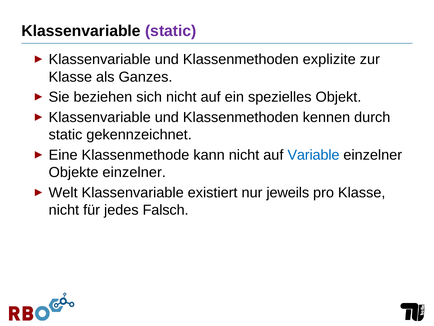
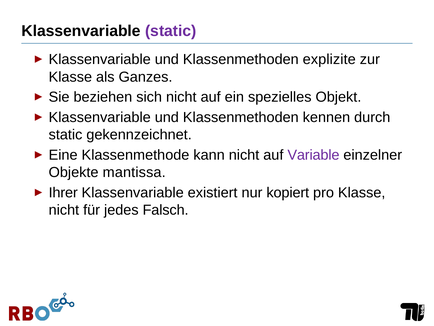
Variable colour: blue -> purple (313, 155)
Objekte einzelner: einzelner -> mantissa (134, 172)
Welt: Welt -> Ihrer (63, 192)
jeweils: jeweils -> kopiert (288, 192)
